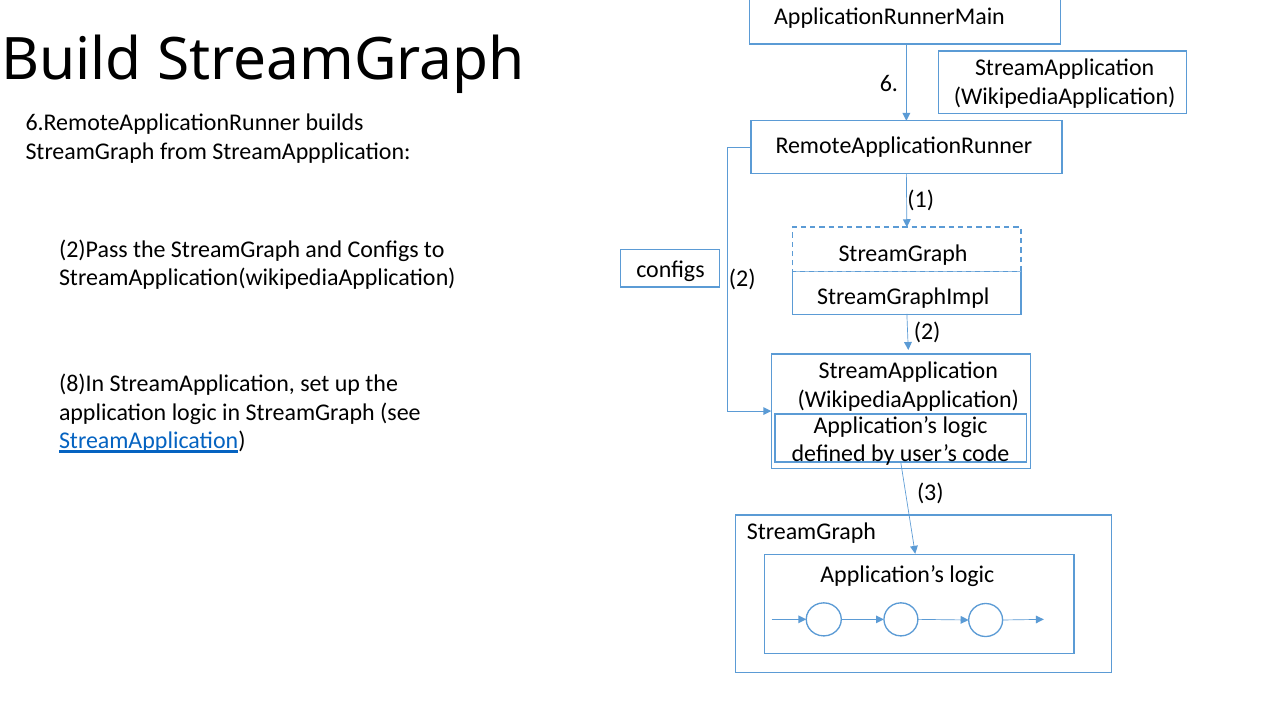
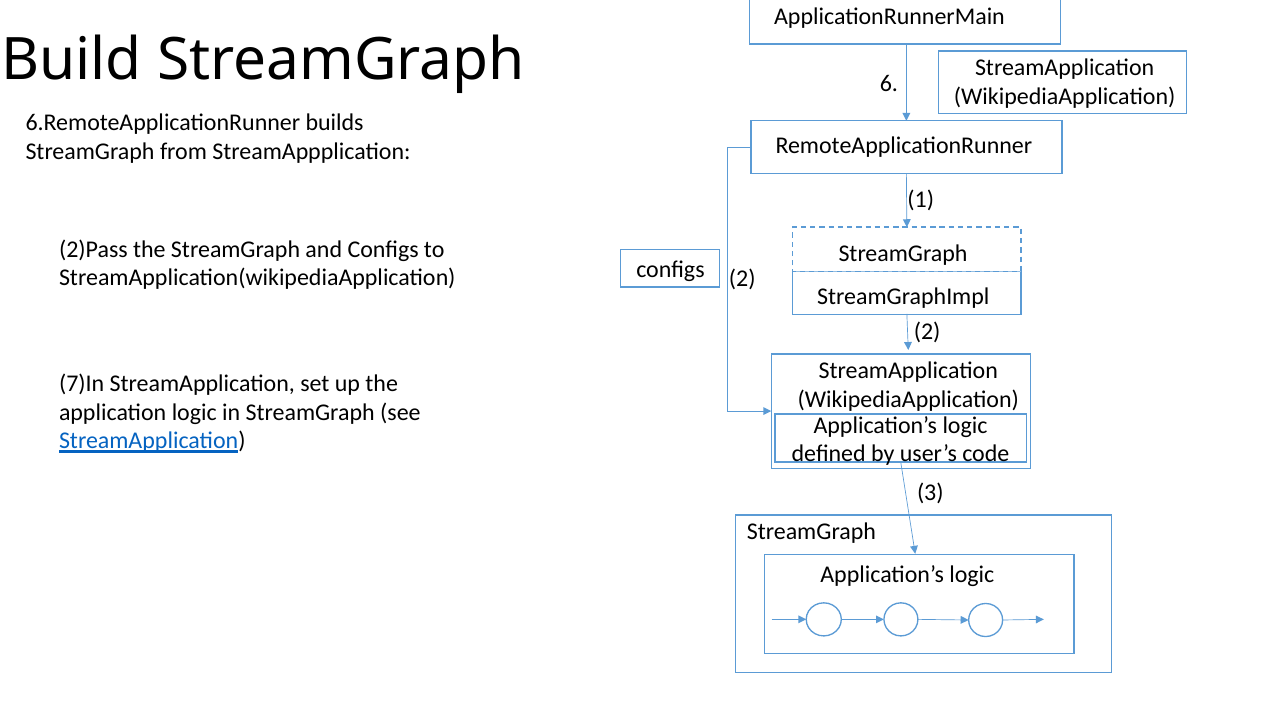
8)In: 8)In -> 7)In (82, 383)
